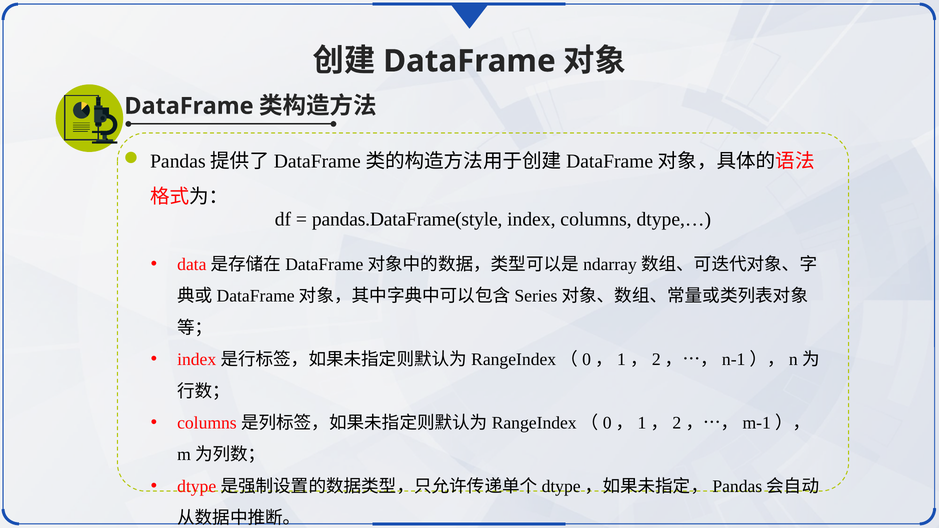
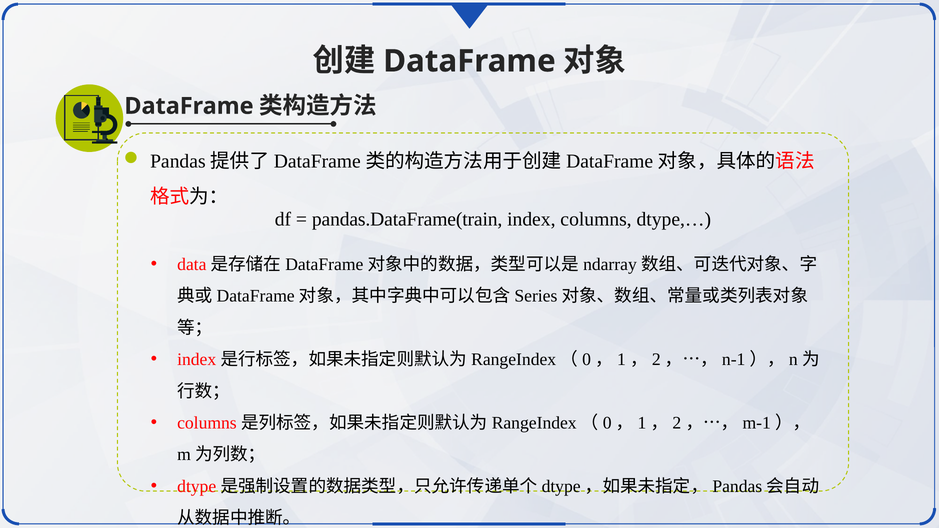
pandas.DataFrame(style: pandas.DataFrame(style -> pandas.DataFrame(train (407, 219)
